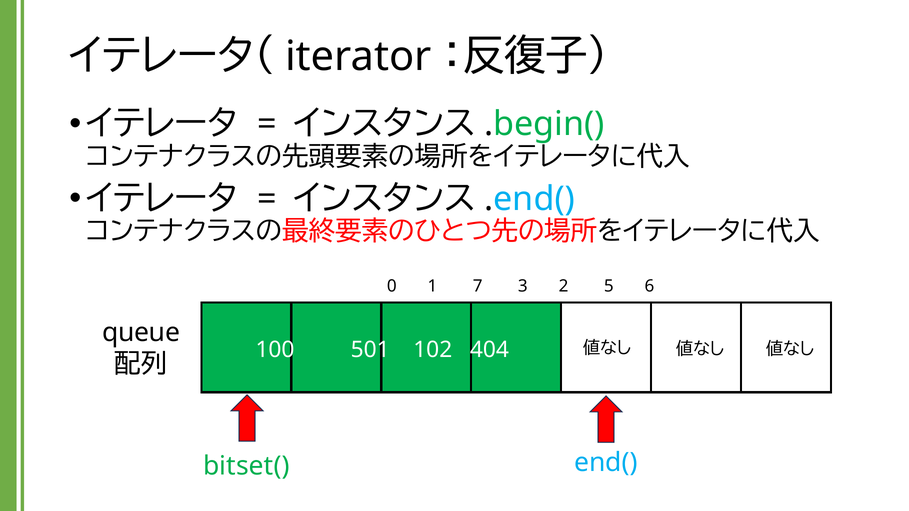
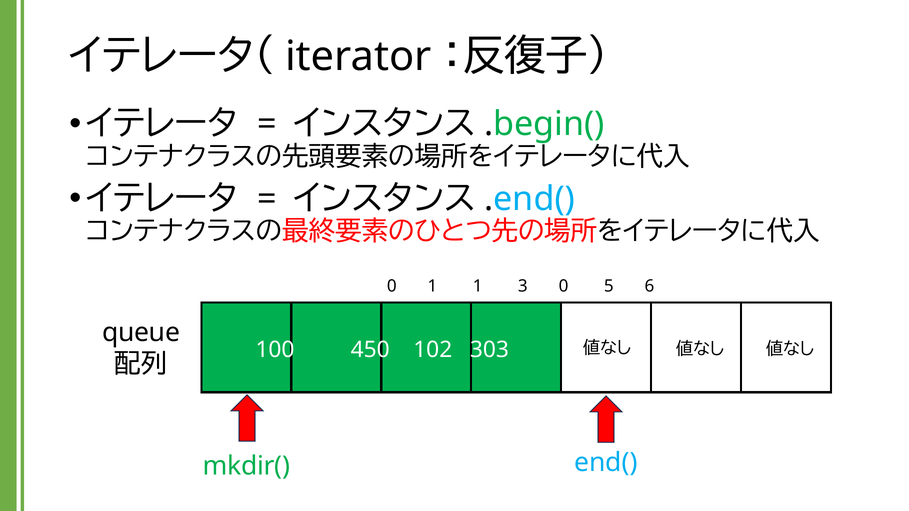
1 7: 7 -> 1 (478, 286)
3 2: 2 -> 0 (564, 286)
501: 501 -> 450 (370, 350)
404: 404 -> 303 (489, 350)
bitset(: bitset( -> mkdir( (246, 466)
